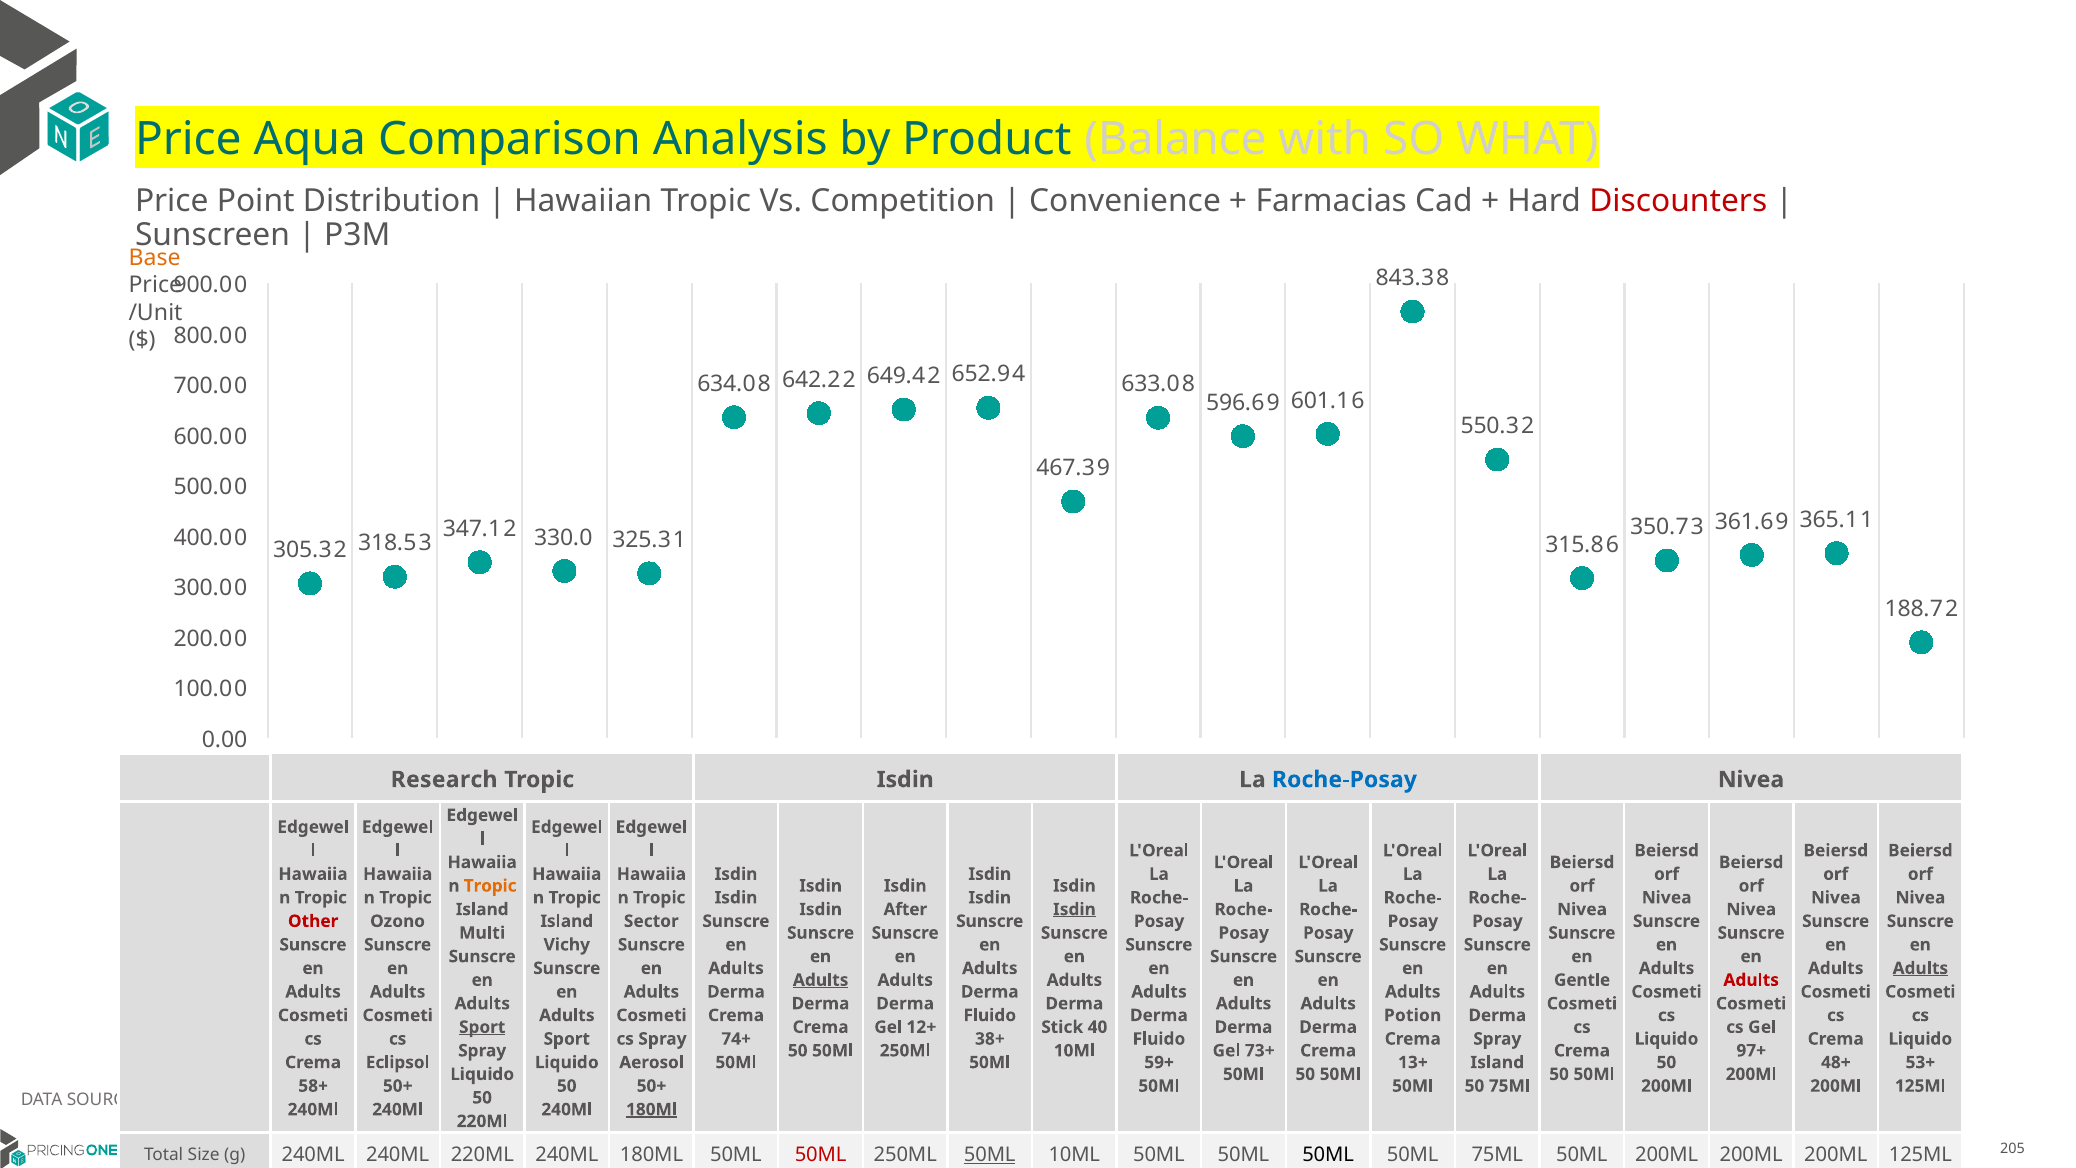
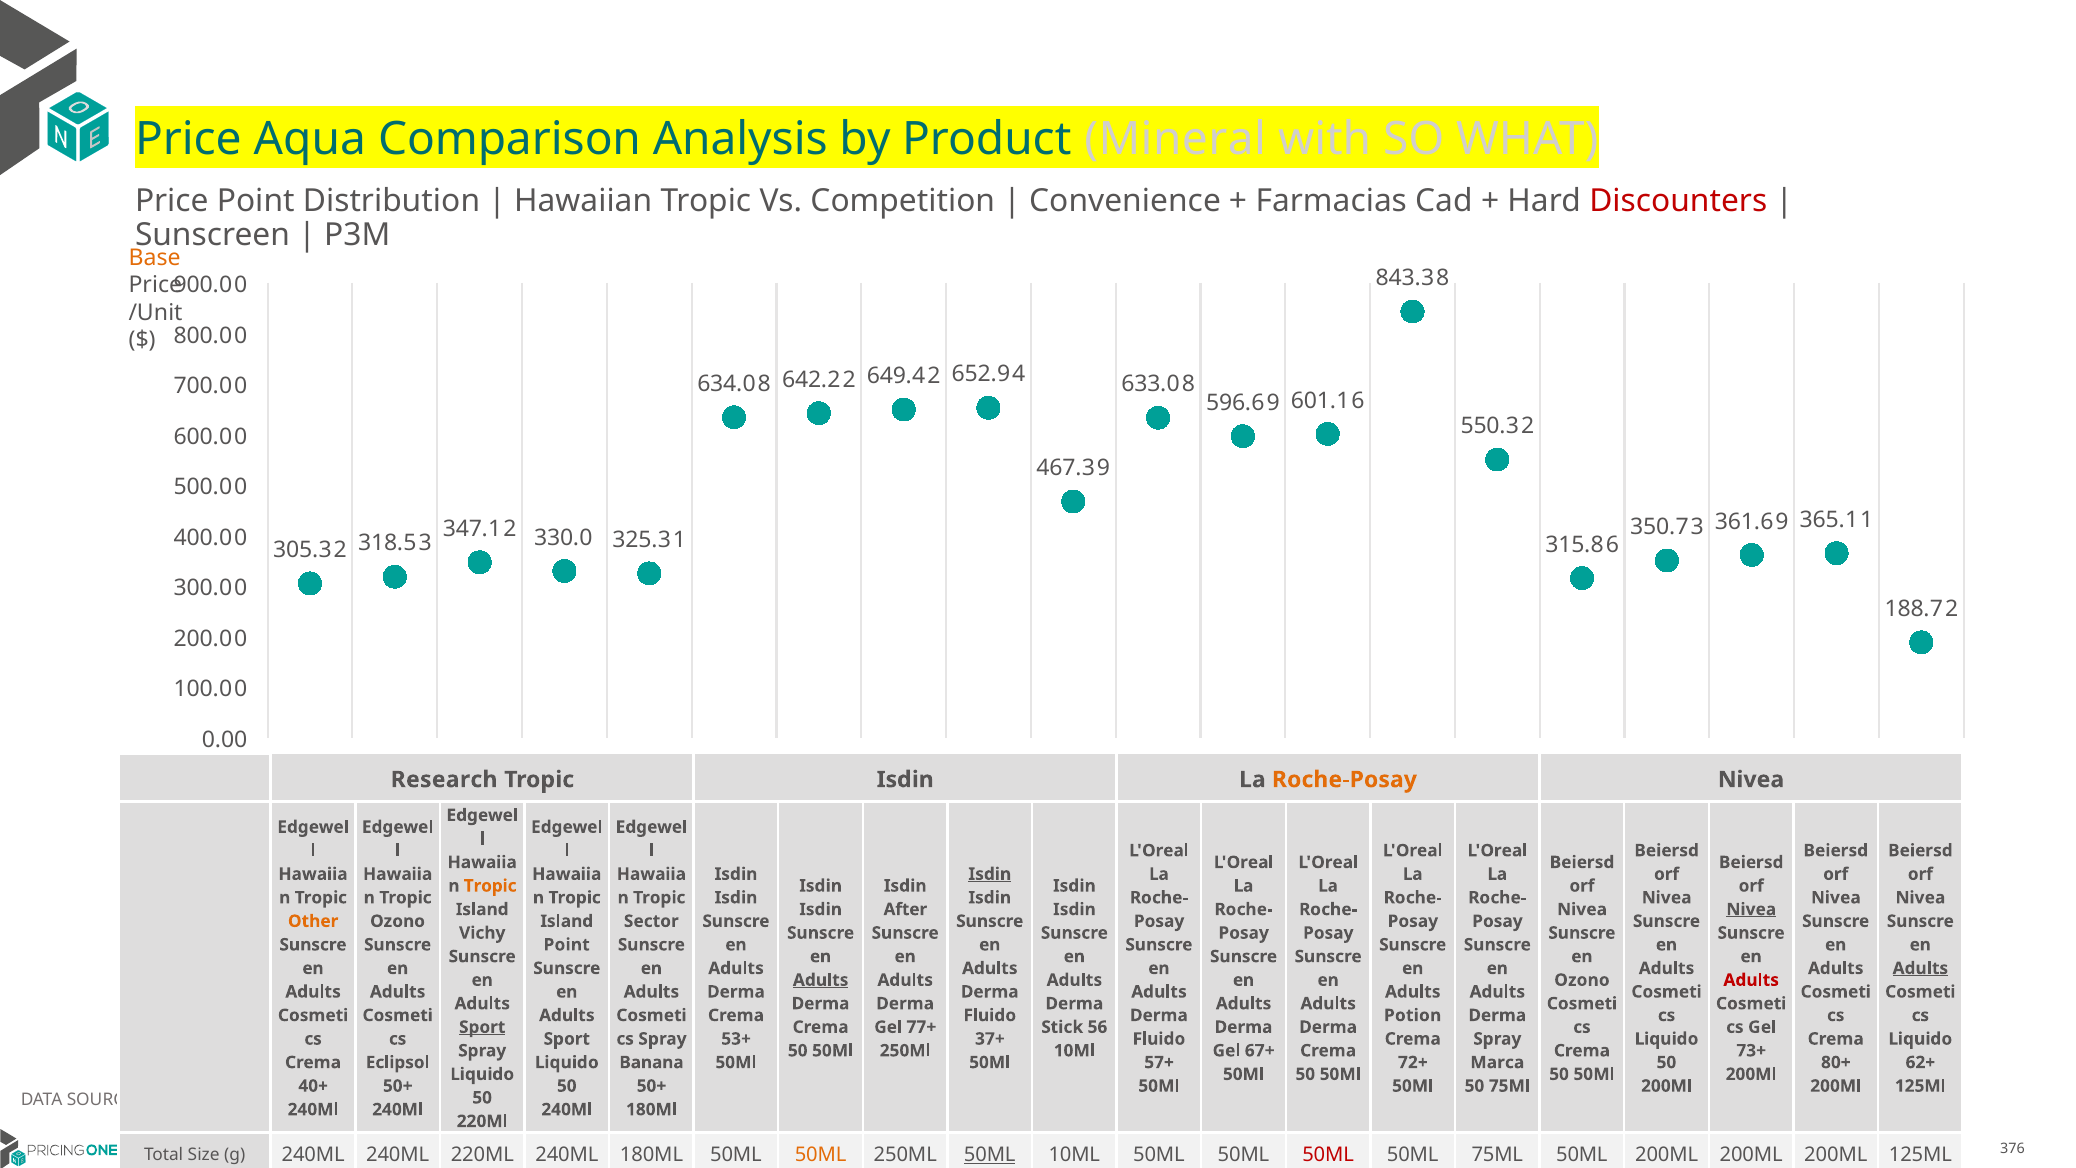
Balance: Balance -> Mineral (1175, 140)
Roche-Posay colour: blue -> orange (1344, 779)
Isdin underline: none -> present (990, 874)
Isdin underline: present -> none (1074, 909)
Nivea underline: none -> present (1751, 909)
Other colour: red -> orange (313, 921)
Multi: Multi -> Vichy (482, 933)
Vichy: Vichy -> Point (567, 945)
Gentle: Gentle -> Ozono (1582, 980)
12+: 12+ -> 77+ (921, 1027)
40: 40 -> 56 (1098, 1027)
74+: 74+ -> 53+ (736, 1039)
38+: 38+ -> 37+ (990, 1039)
73+: 73+ -> 67+ (1260, 1051)
97+: 97+ -> 73+ (1751, 1051)
Aerosol: Aerosol -> Banana (652, 1062)
59+: 59+ -> 57+ (1159, 1062)
13+: 13+ -> 72+ (1413, 1062)
Island: Island -> Marca (1497, 1062)
48+: 48+ -> 80+ (1836, 1062)
53+: 53+ -> 62+ (1920, 1062)
58+: 58+ -> 40+ (313, 1086)
180Ml underline: present -> none (651, 1109)
205: 205 -> 376 (2012, 1148)
50ML colour: red -> orange (821, 1155)
50ML colour: black -> red (1328, 1155)
